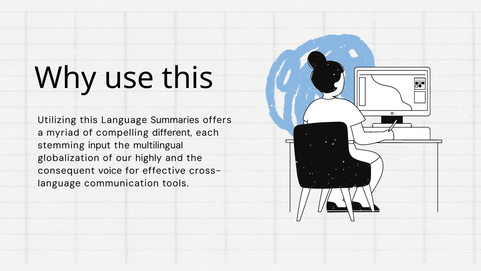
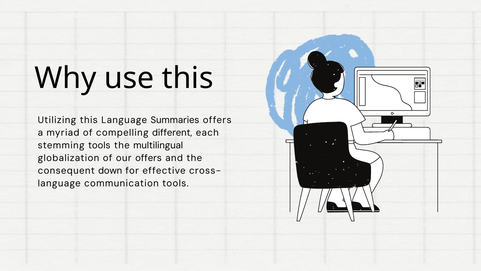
stemming input: input -> tools (99, 145)
our highly: highly -> offers (149, 158)
voice: voice -> down (110, 171)
